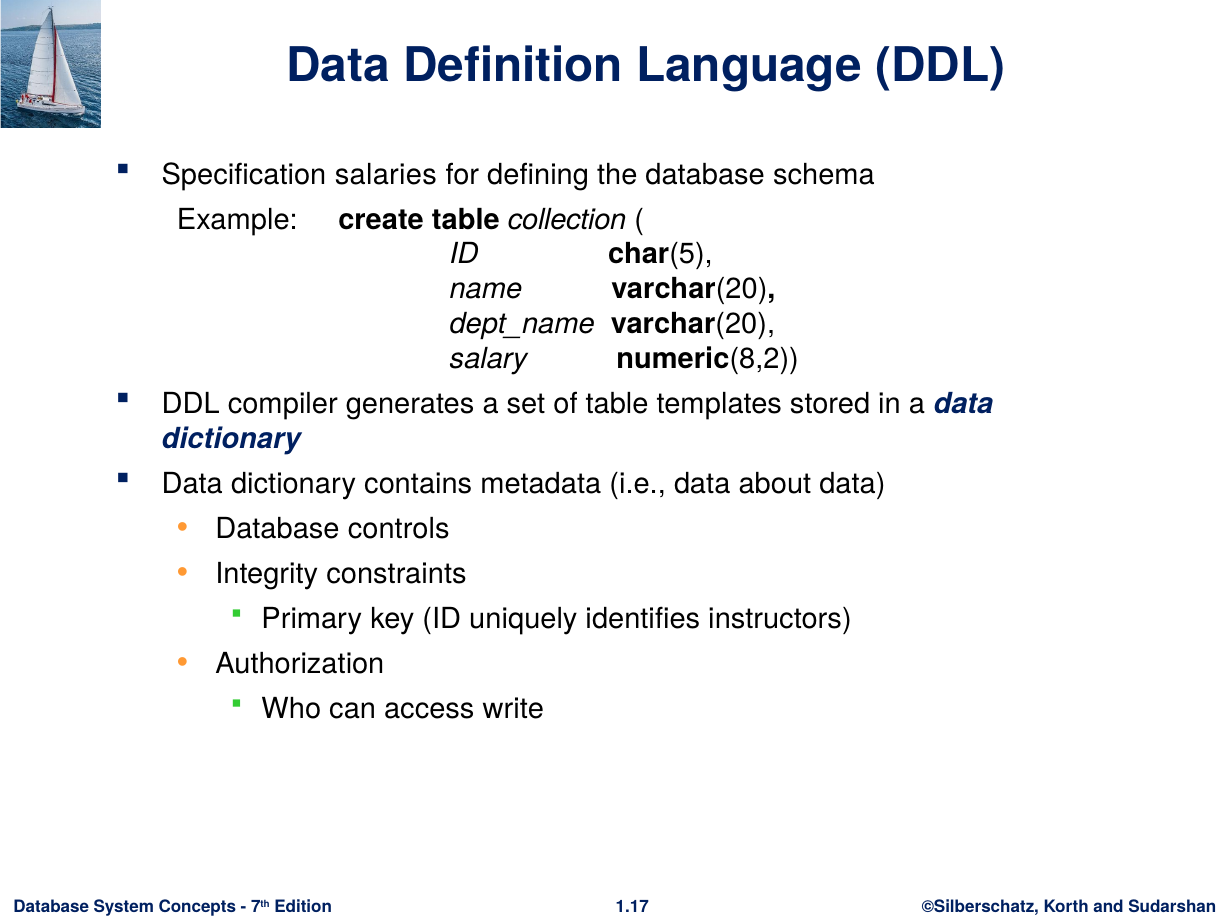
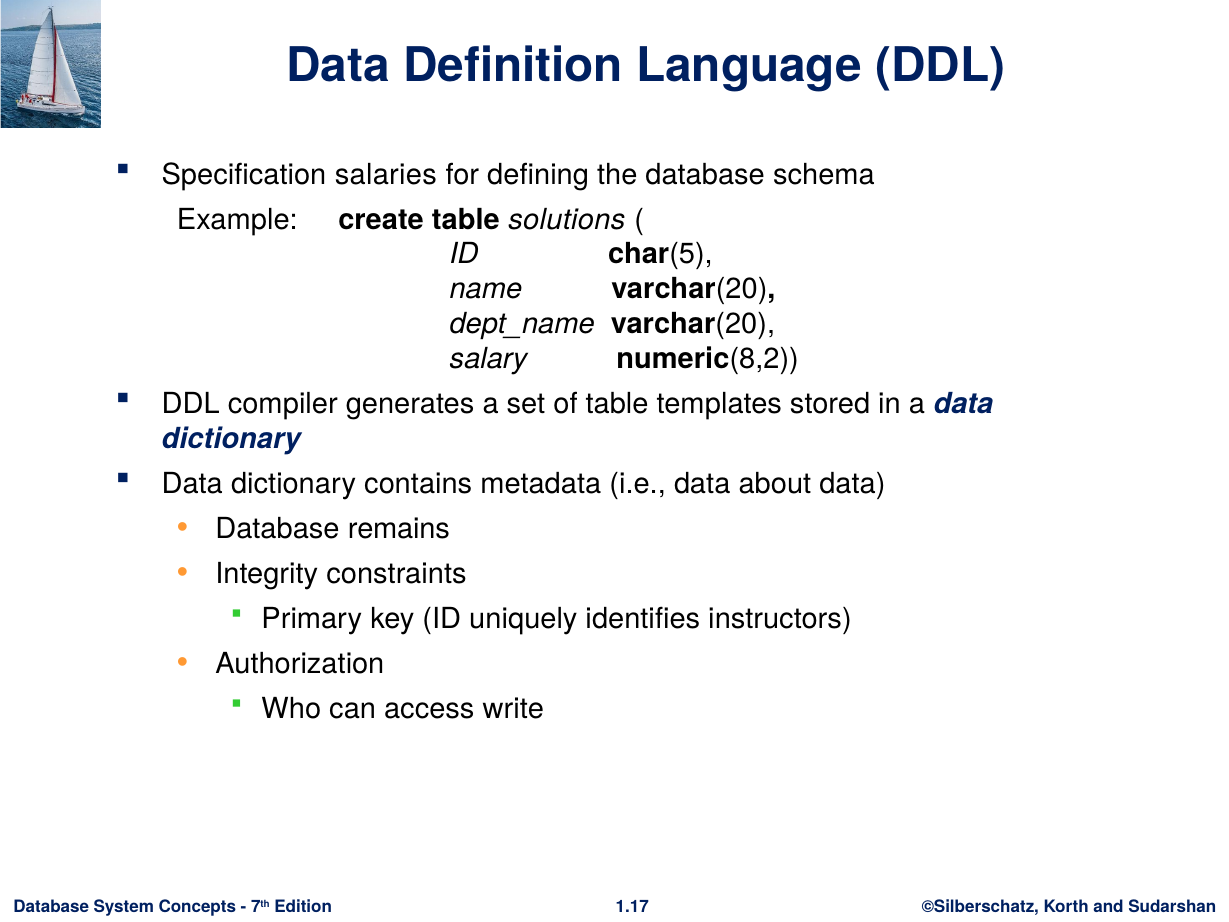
collection: collection -> solutions (567, 219)
controls: controls -> remains (399, 529)
